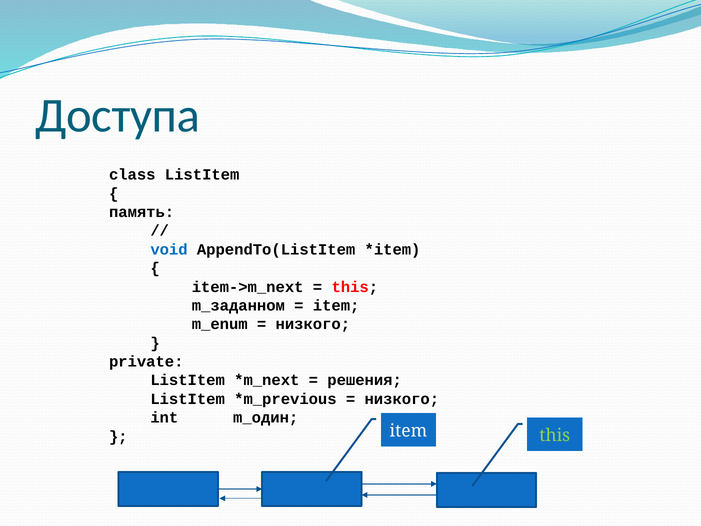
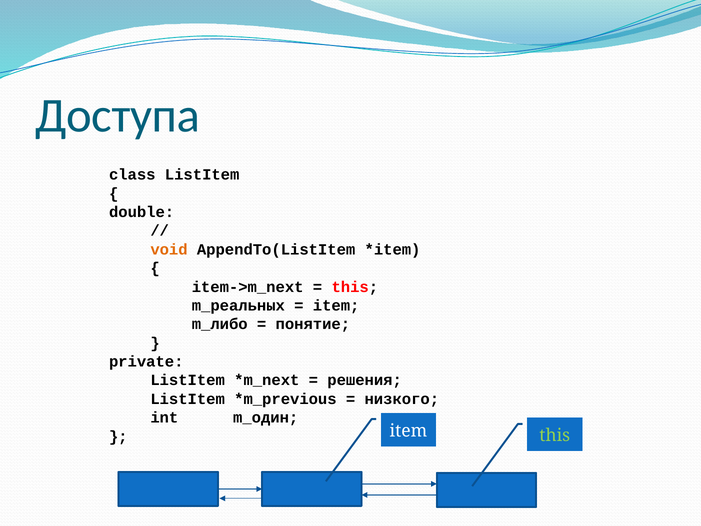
память: память -> double (142, 212)
void colour: blue -> orange (169, 249)
m_заданном: m_заданном -> m_реальных (238, 305)
m_enum: m_enum -> m_либо (220, 324)
низкого: низкого -> понятие (313, 324)
